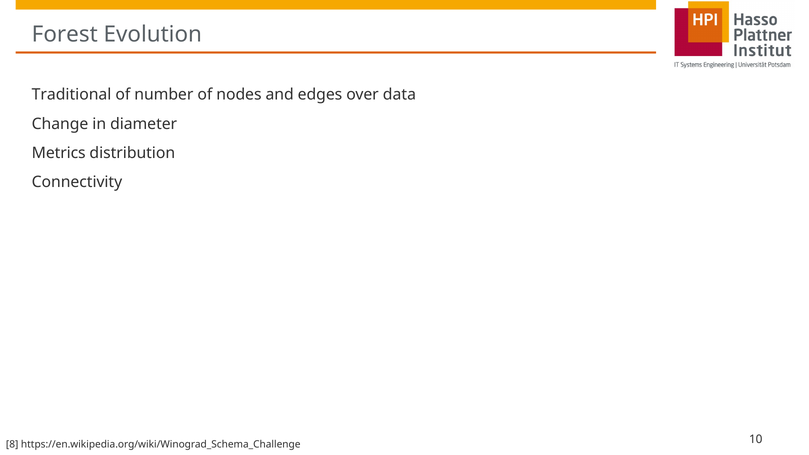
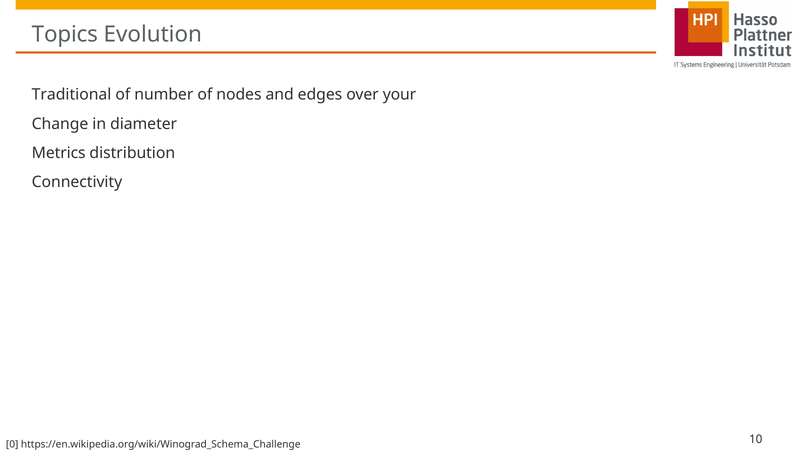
Forest: Forest -> Topics (65, 34)
data: data -> your (400, 95)
8: 8 -> 0 (12, 445)
